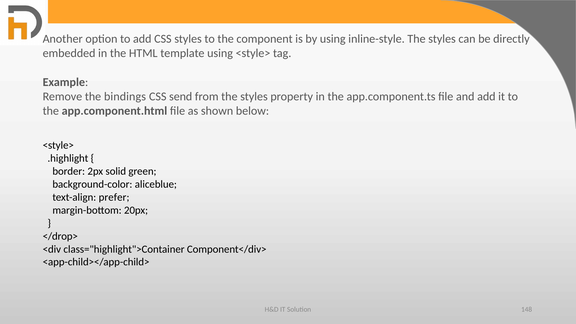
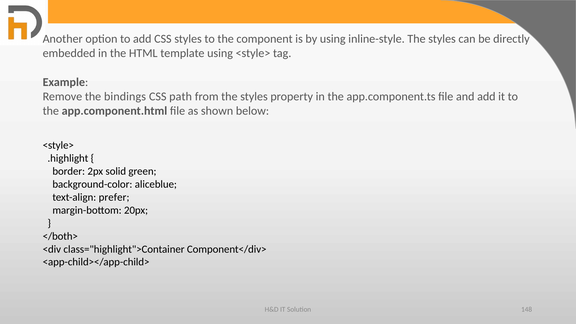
send: send -> path (181, 96)
</drop>: </drop> -> </both> (60, 236)
